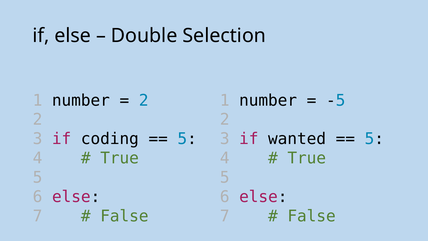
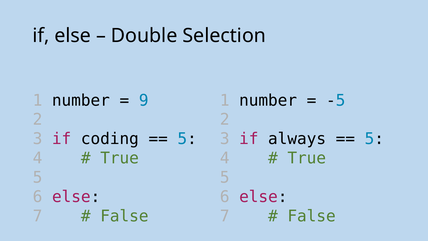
2: 2 -> 9 (144, 100)
wanted: wanted -> always (297, 139)
